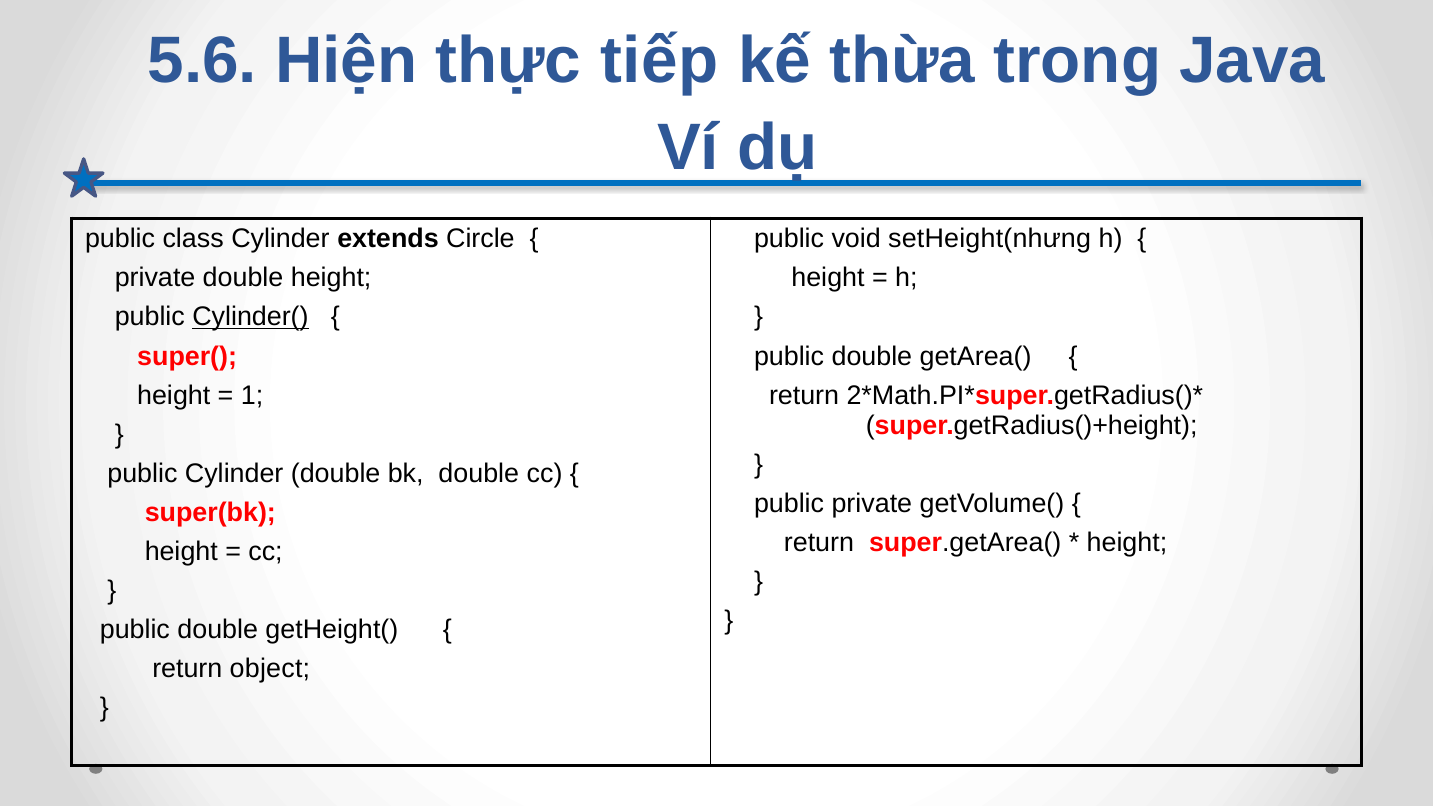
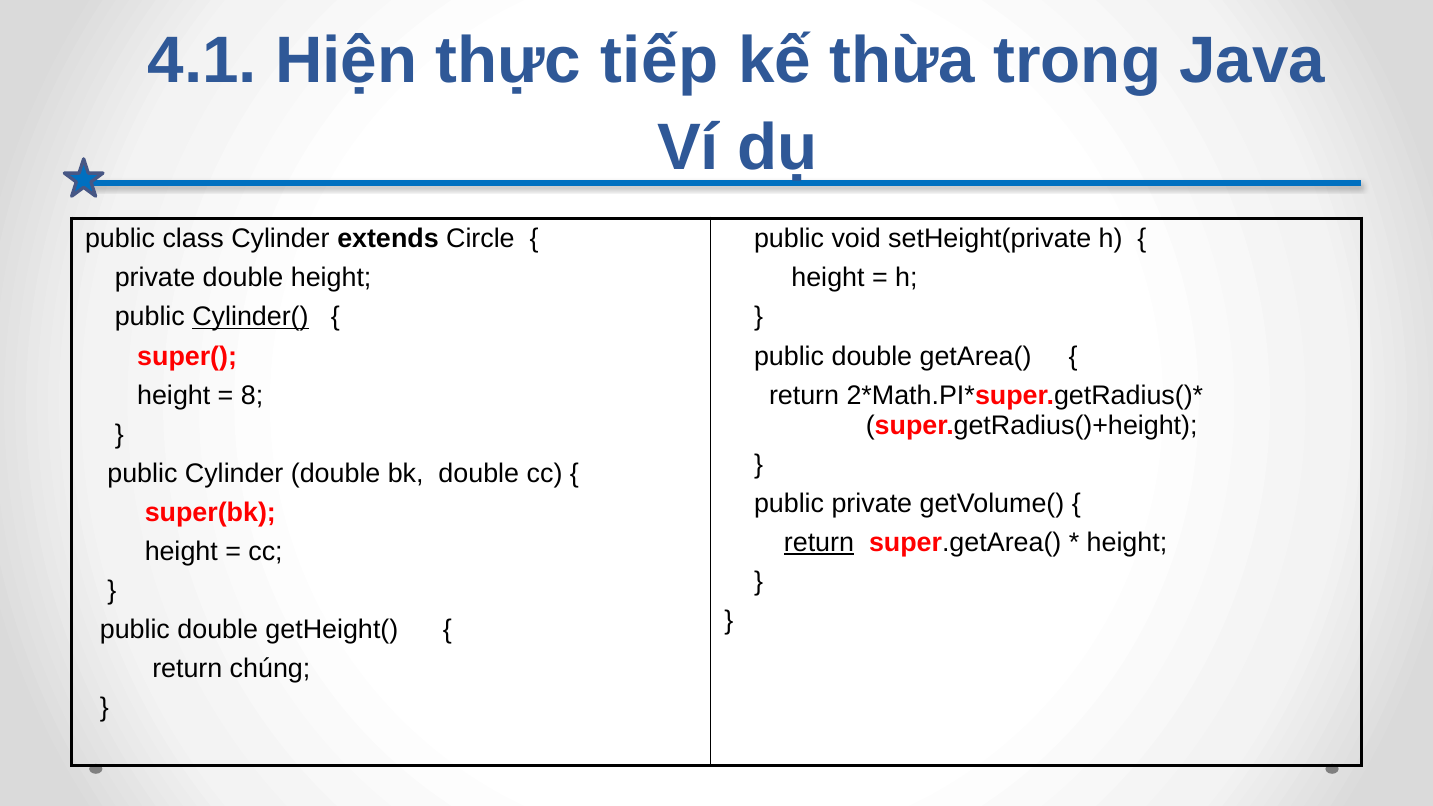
5.6: 5.6 -> 4.1 (202, 61)
setHeight(nhưng: setHeight(nhưng -> setHeight(private (990, 239)
1: 1 -> 8 (252, 395)
return underline: none -> present (819, 542)
object: object -> chúng (270, 669)
